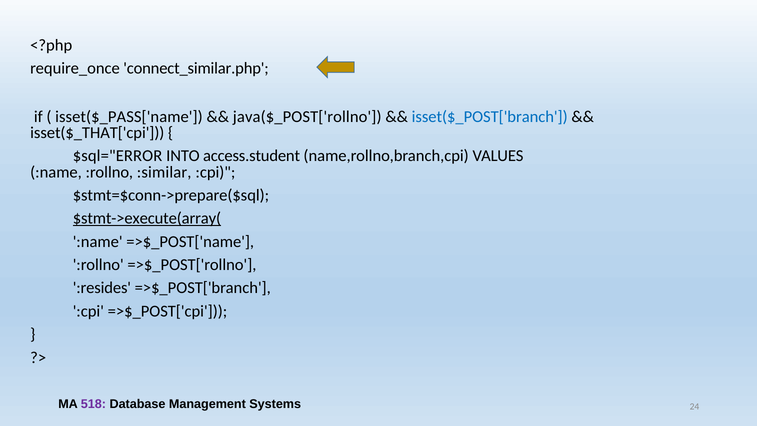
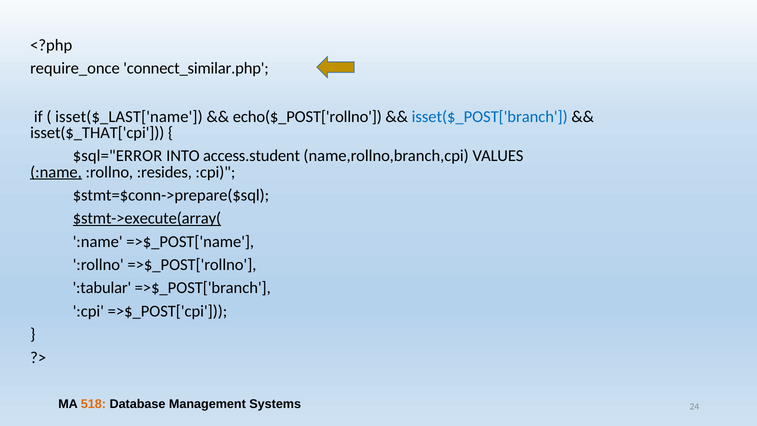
isset($_PASS['name: isset($_PASS['name -> isset($_LAST['name (129, 117)
java($_POST['rollno: java($_POST['rollno -> echo($_POST['rollno (307, 117)
:name underline: none -> present (56, 172)
:similar: :similar -> :resides (164, 172)
:resides: :resides -> :tabular (102, 288)
518 colour: purple -> orange (93, 404)
